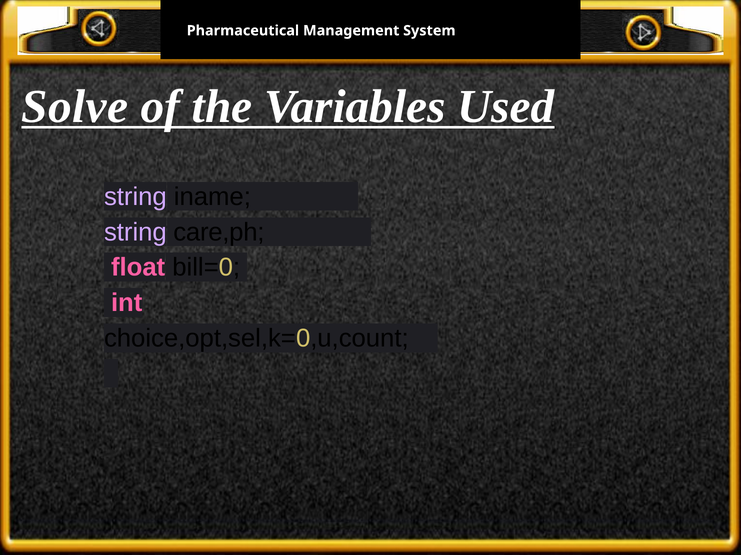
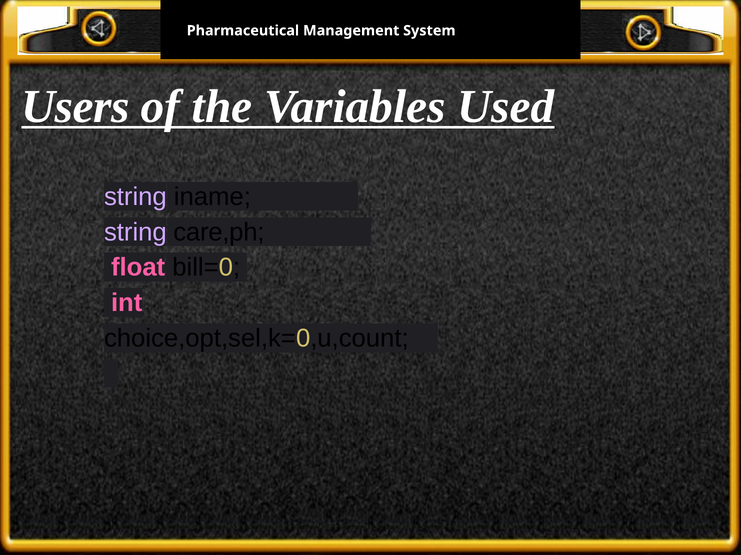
Solve: Solve -> Users (75, 107)
